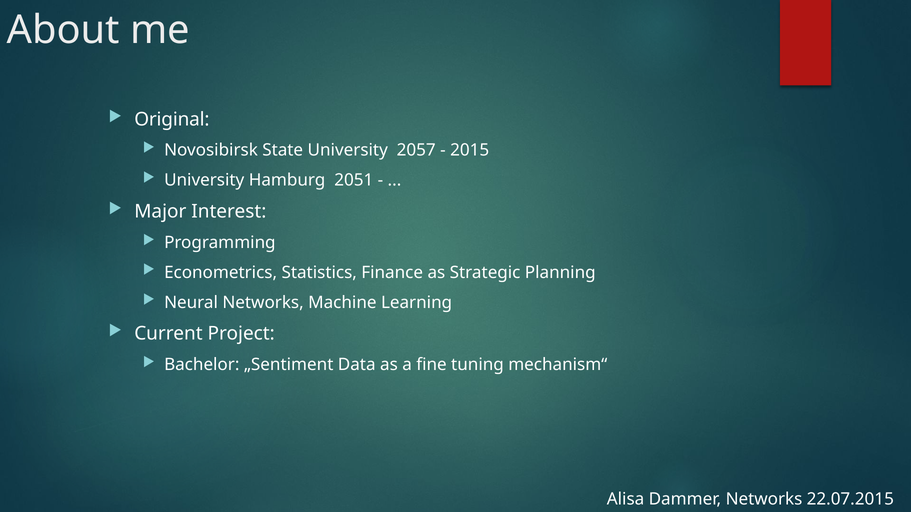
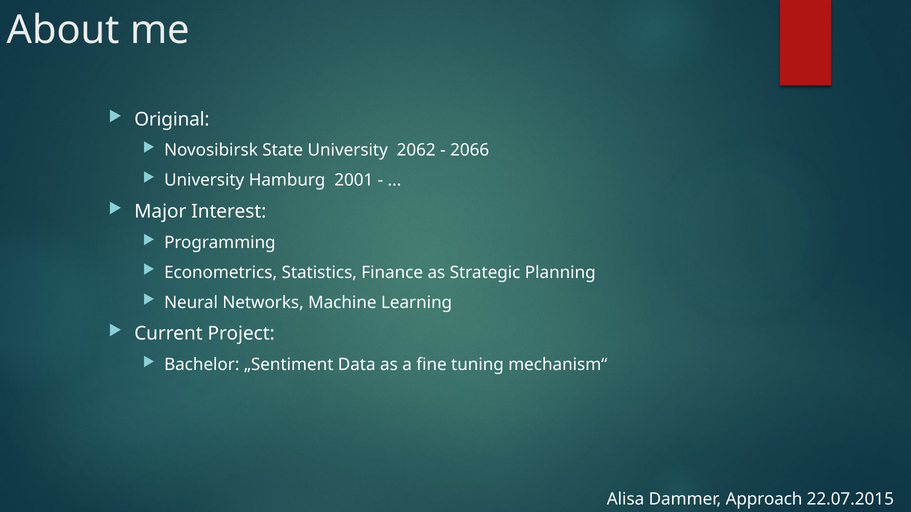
2057: 2057 -> 2062 (416, 150)
2015: 2015 -> 2066 (470, 150)
2051: 2051 -> 2001 (354, 180)
Dammer Networks: Networks -> Approach (764, 500)
